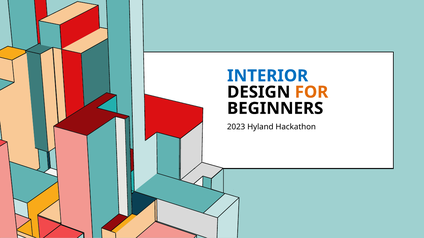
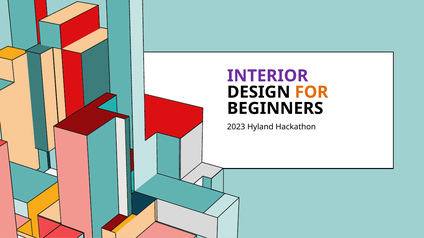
INTERIOR colour: blue -> purple (268, 76)
